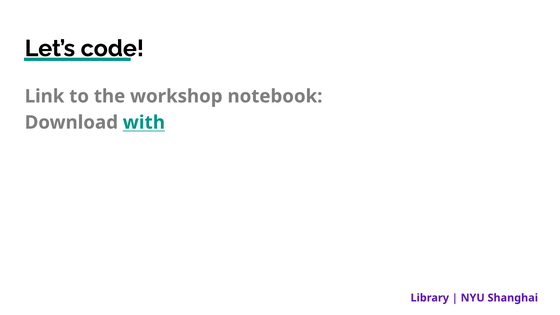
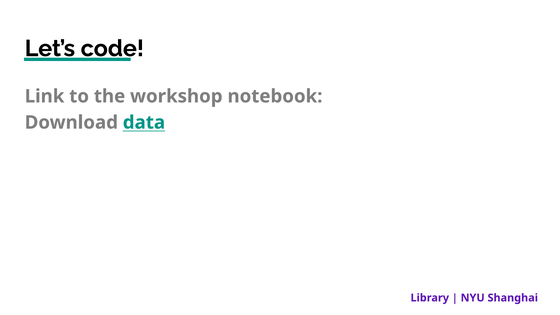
with: with -> data (144, 122)
